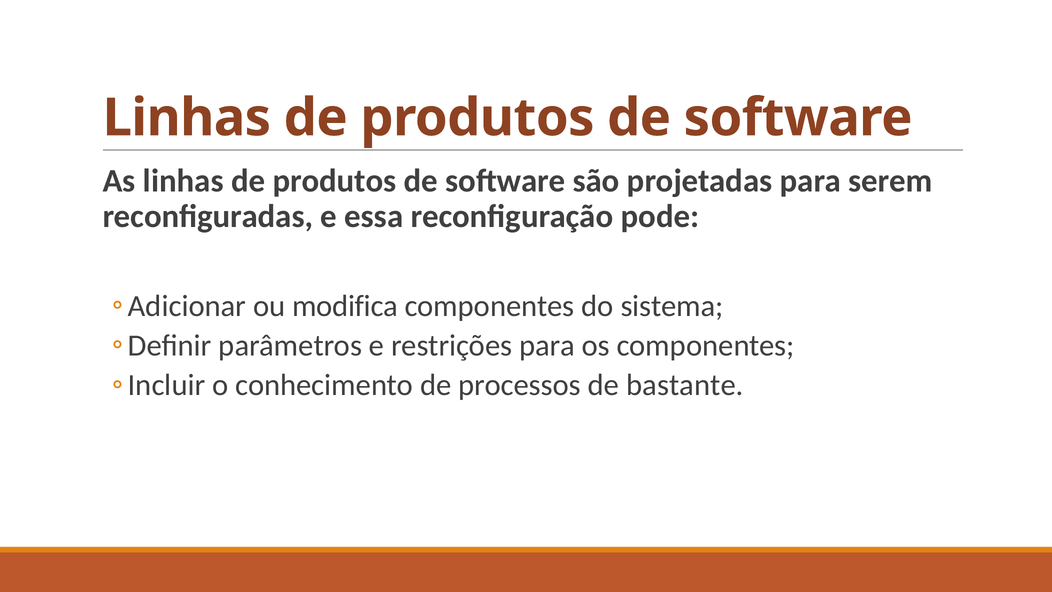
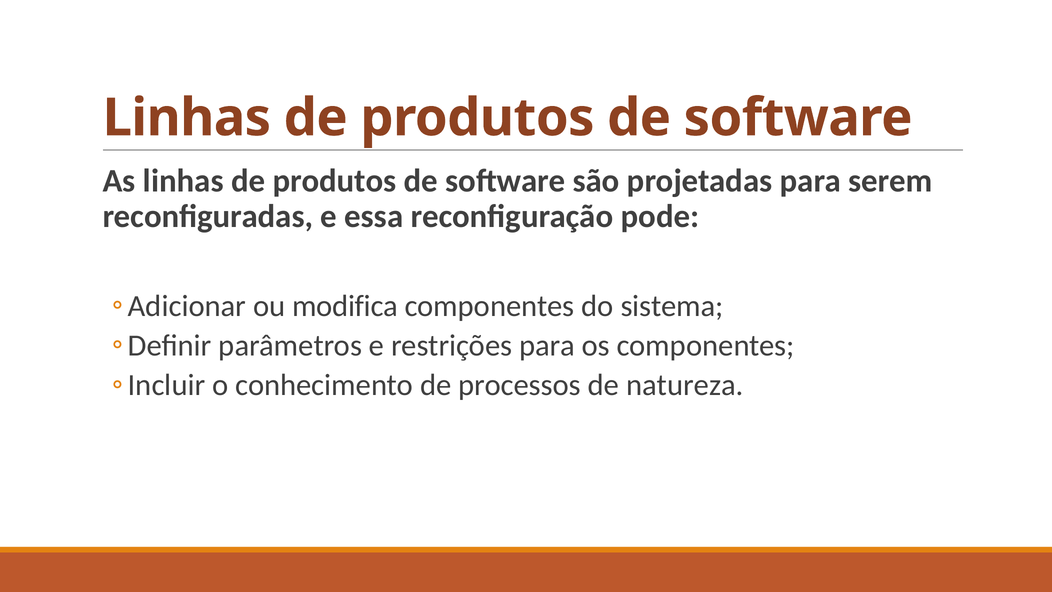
bastante: bastante -> natureza (685, 385)
